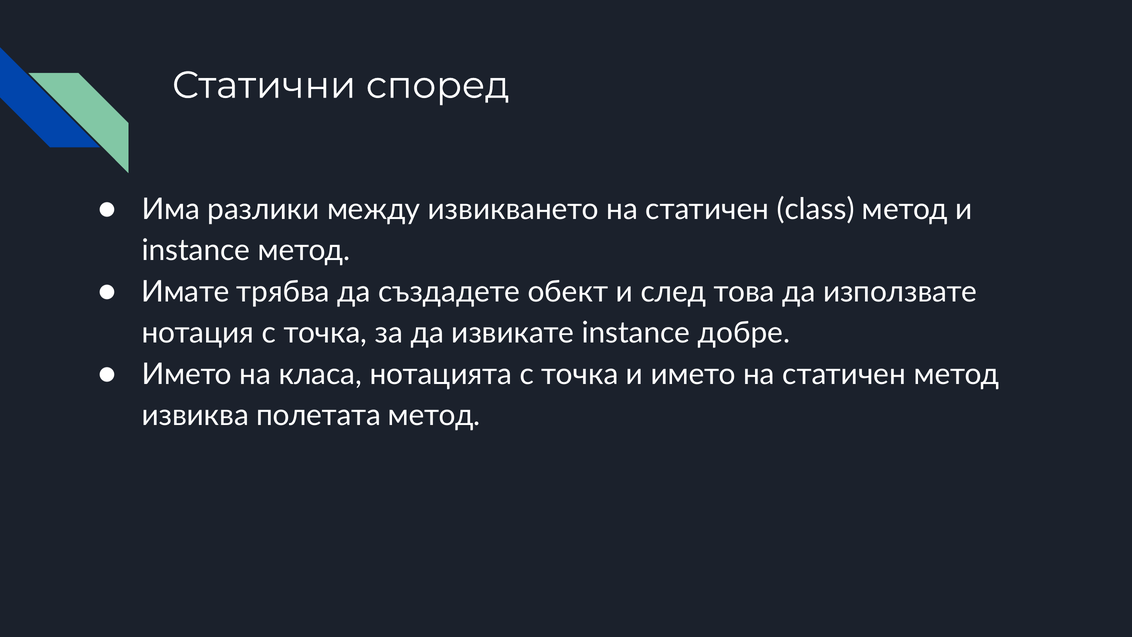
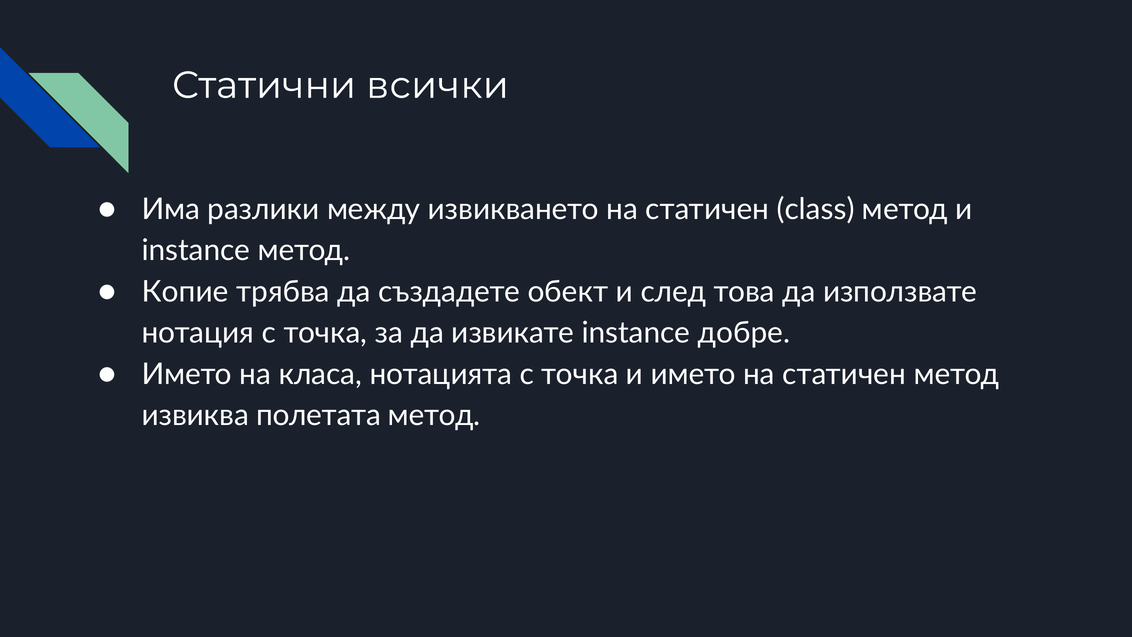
според: според -> всички (437, 85)
Имате: Имате -> Копие (185, 292)
